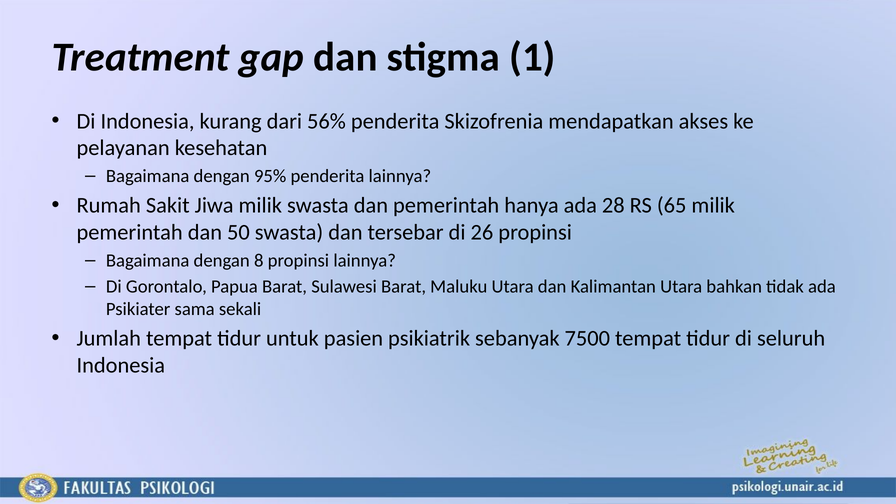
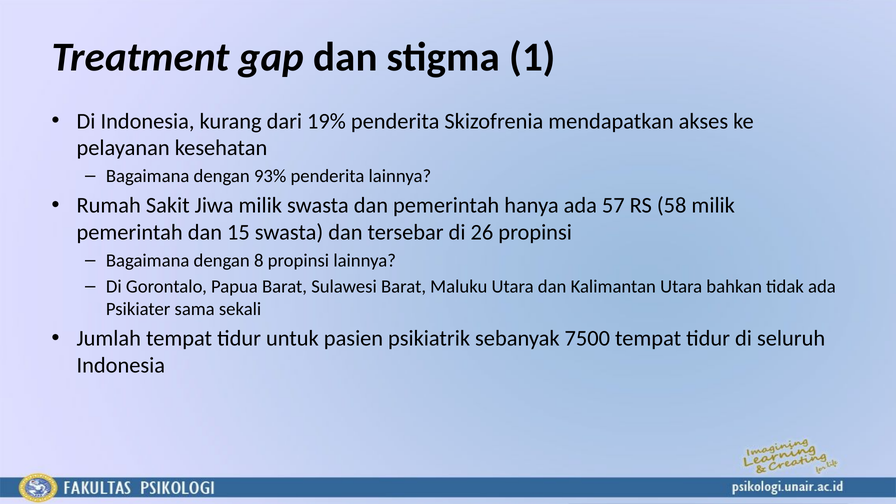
56%: 56% -> 19% (326, 121)
95%: 95% -> 93% (270, 176)
28: 28 -> 57 (613, 205)
65: 65 -> 58 (672, 205)
50: 50 -> 15 (238, 232)
